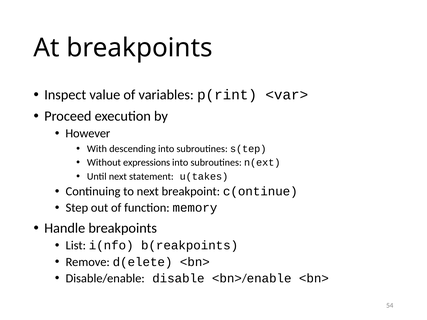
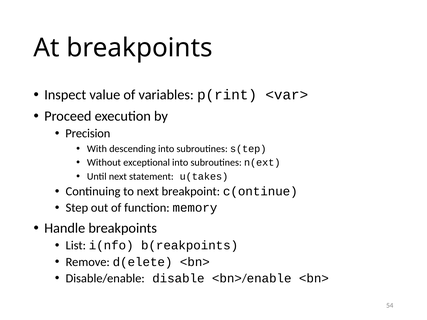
However: However -> Precision (88, 134)
expressions: expressions -> exceptional (147, 163)
